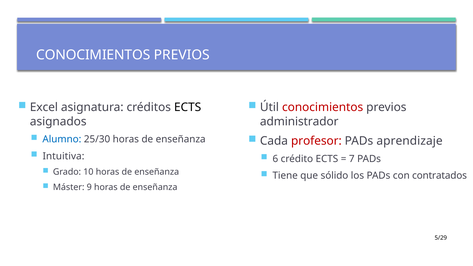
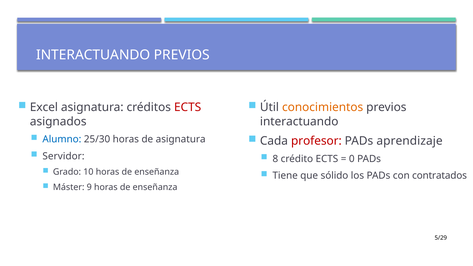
CONOCIMIENTOS: CONOCIMIENTOS -> INTERACTUANDO (93, 55)
ECTS colour: black -> red (188, 107)
conocimientos colour: red -> orange (323, 107)
administrador: administrador -> interactuando (299, 122)
25/30 horas de enseñanza: enseñanza -> asignatura (181, 139)
Intuitiva: Intuitiva -> Servidor (64, 156)
6: 6 -> 8 (275, 159)
7: 7 -> 0 (352, 159)
